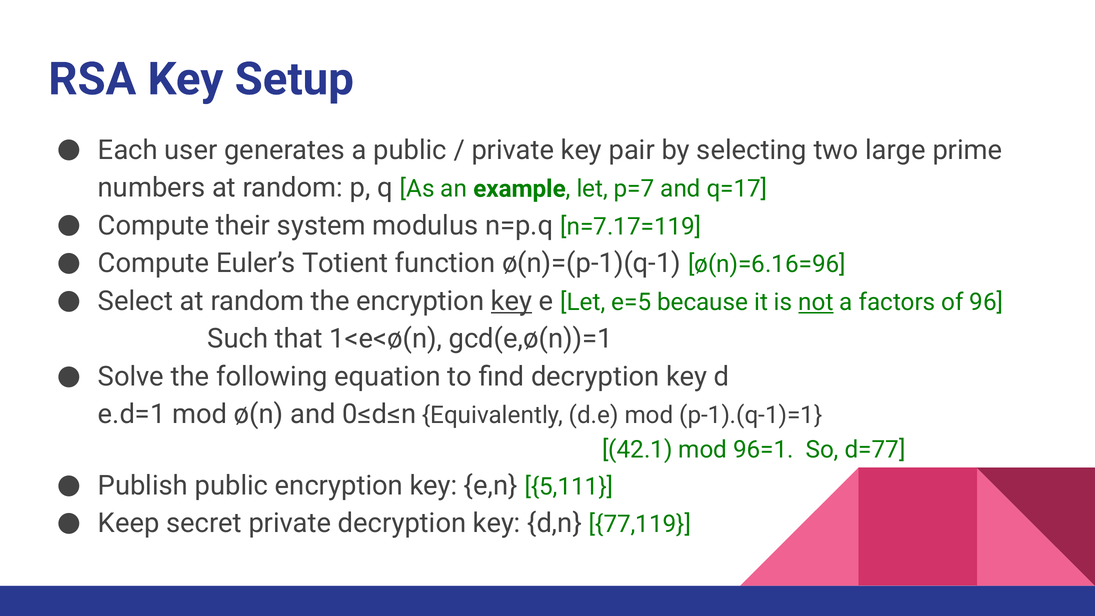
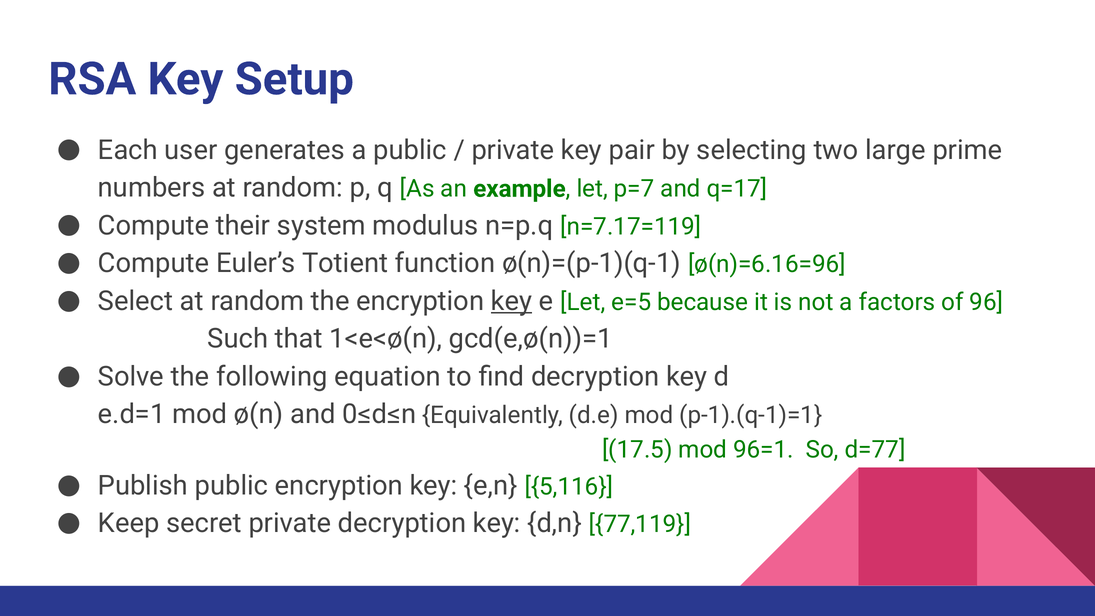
not underline: present -> none (816, 302)
42.1: 42.1 -> 17.5 (637, 450)
5,111: 5,111 -> 5,116 (569, 487)
